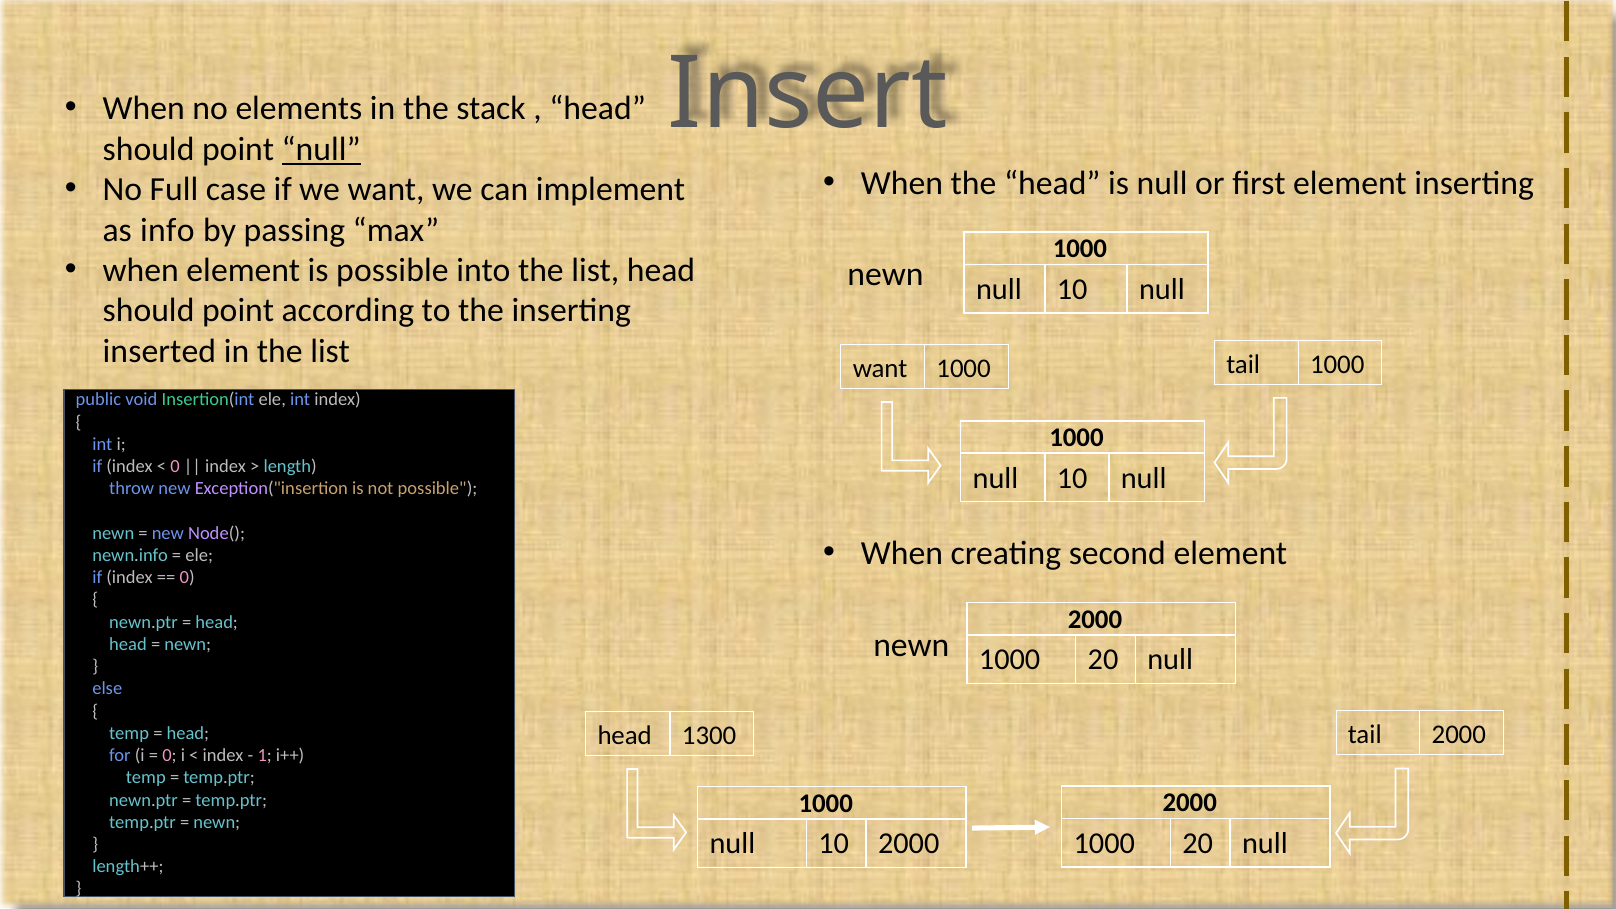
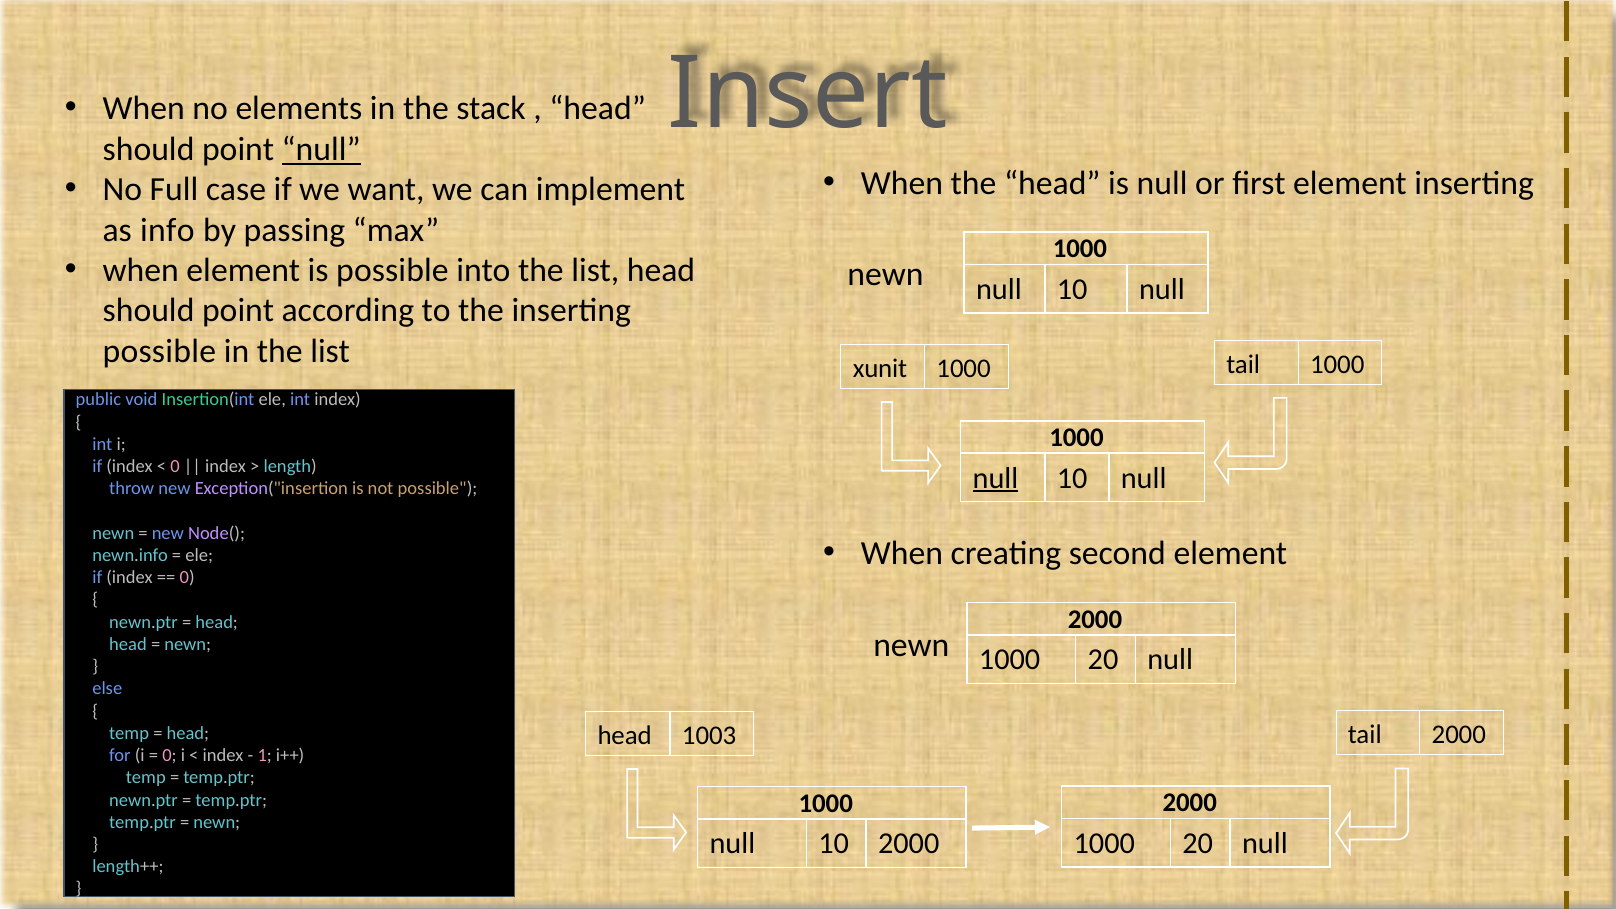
inserted: inserted -> possible (159, 351)
want: want -> xunit (880, 368)
null underline: none -> present (995, 478)
1300: 1300 -> 1003 (709, 735)
